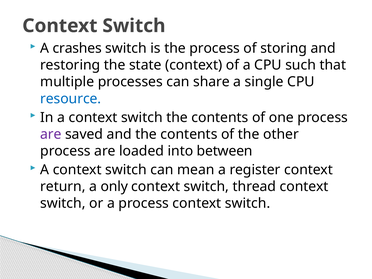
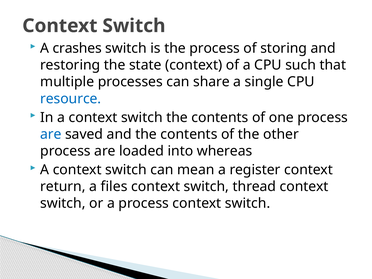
are colour: purple -> blue (51, 134)
between: between -> whereas (225, 151)
only: only -> files (114, 187)
